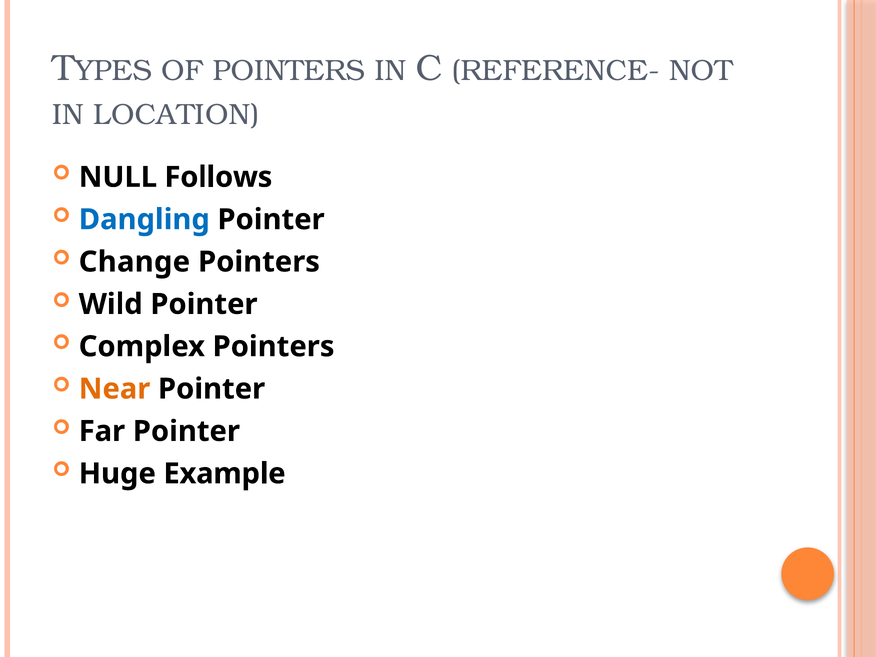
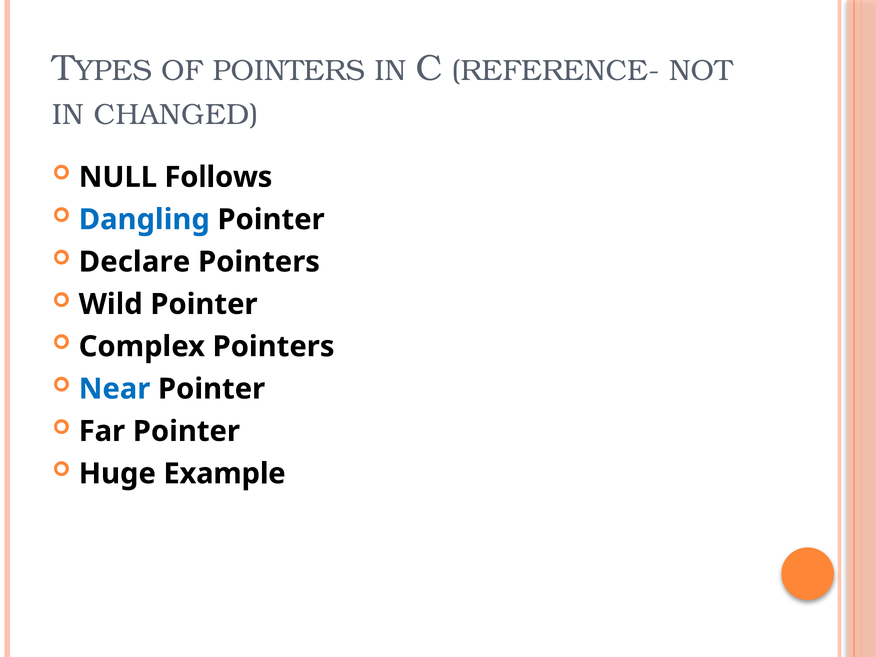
LOCATION: LOCATION -> CHANGED (176, 115)
Change: Change -> Declare (134, 262)
Near colour: orange -> blue (115, 389)
